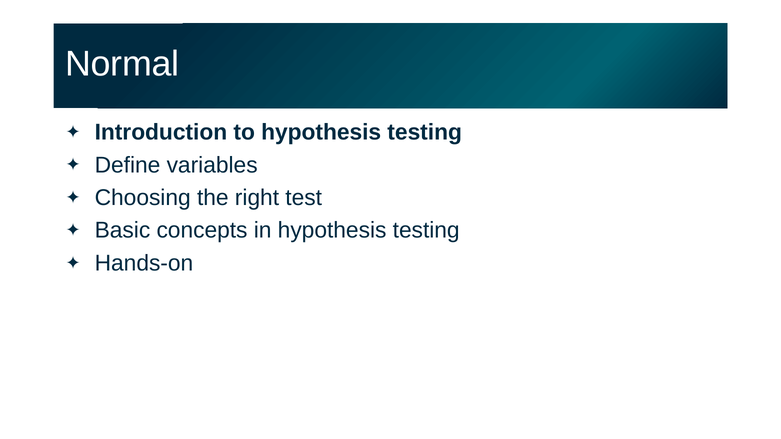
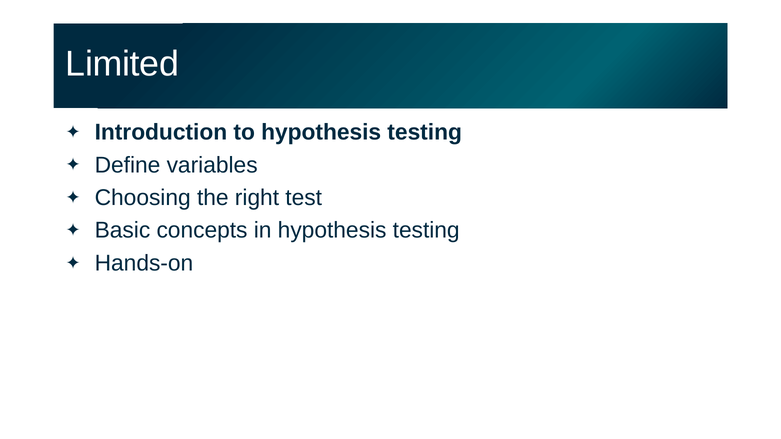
Normal: Normal -> Limited (122, 64)
